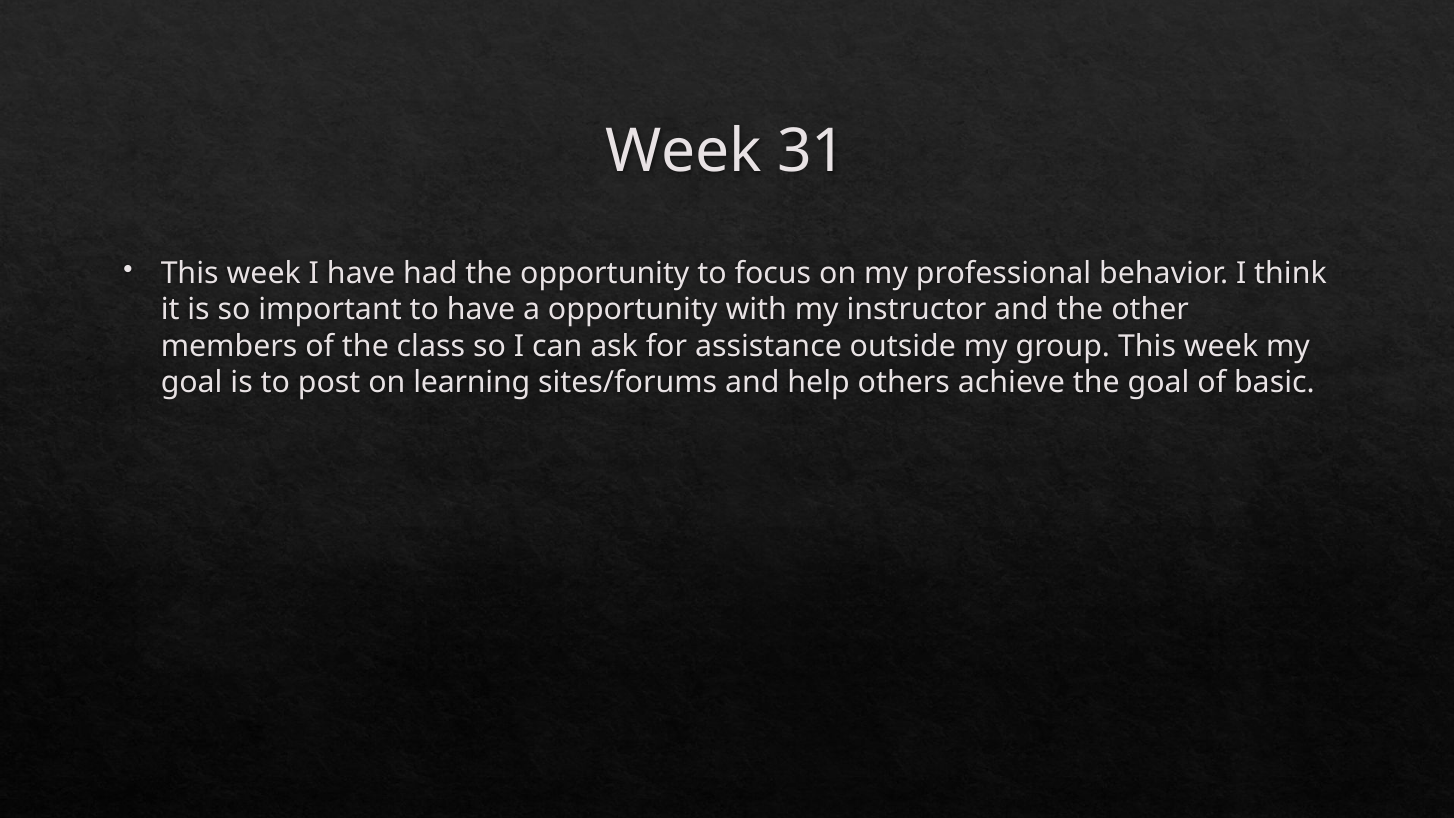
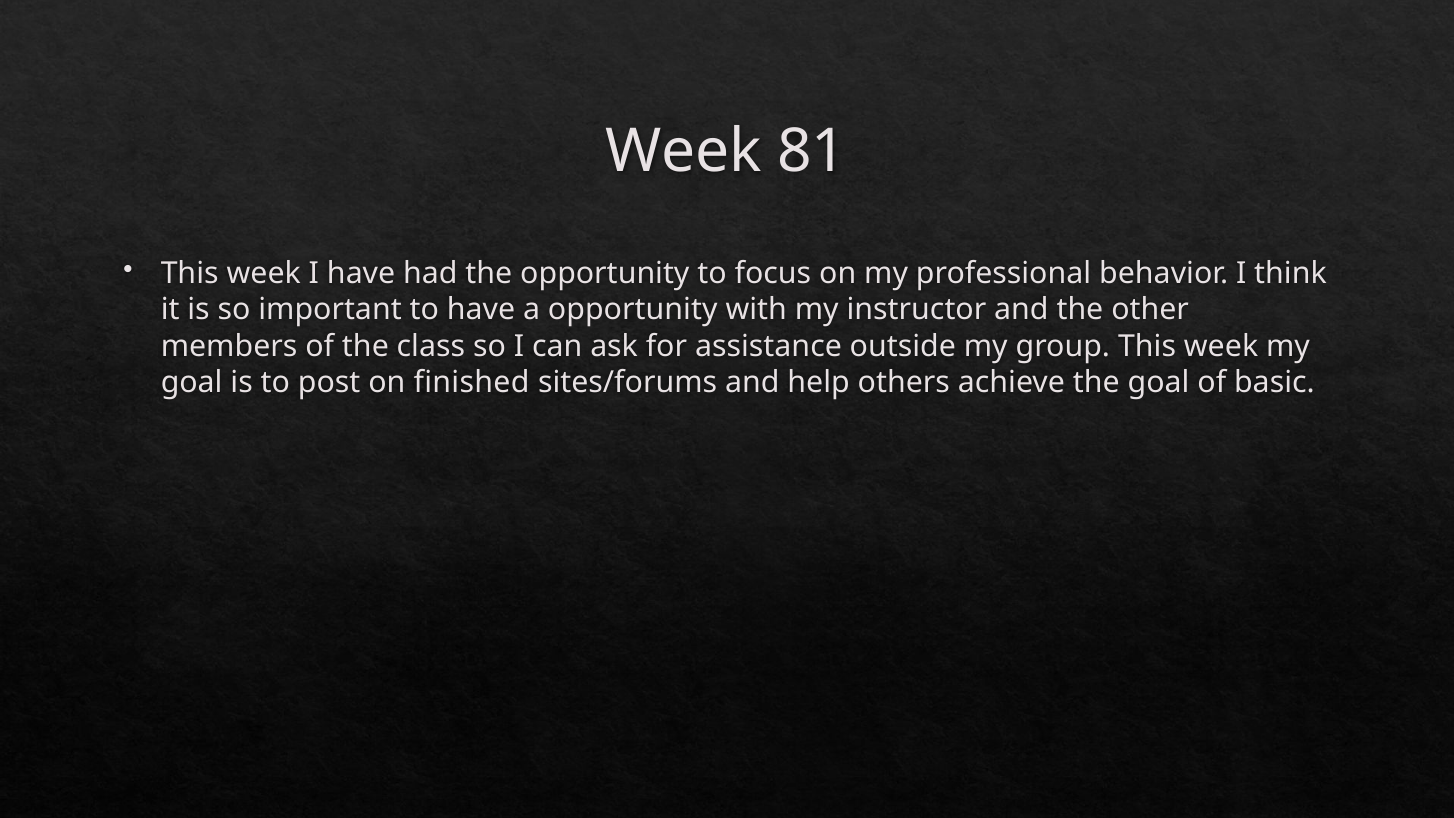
31: 31 -> 81 (812, 152)
learning: learning -> finished (472, 382)
